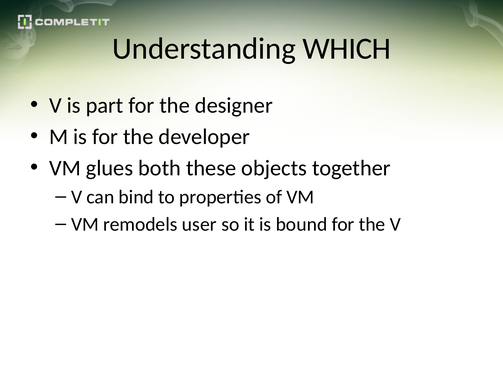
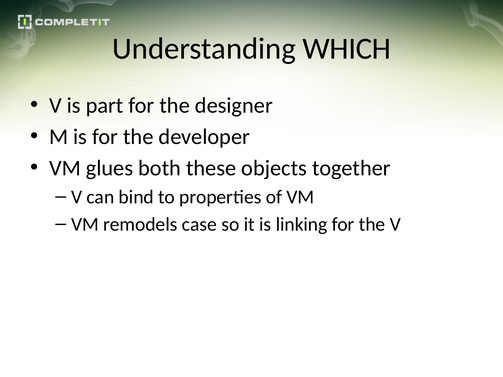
user: user -> case (199, 224)
bound: bound -> linking (302, 224)
